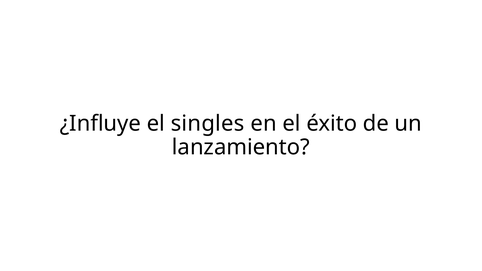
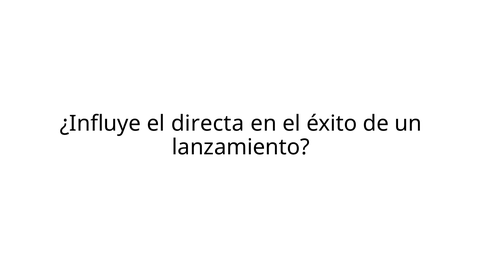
singles: singles -> directa (208, 123)
